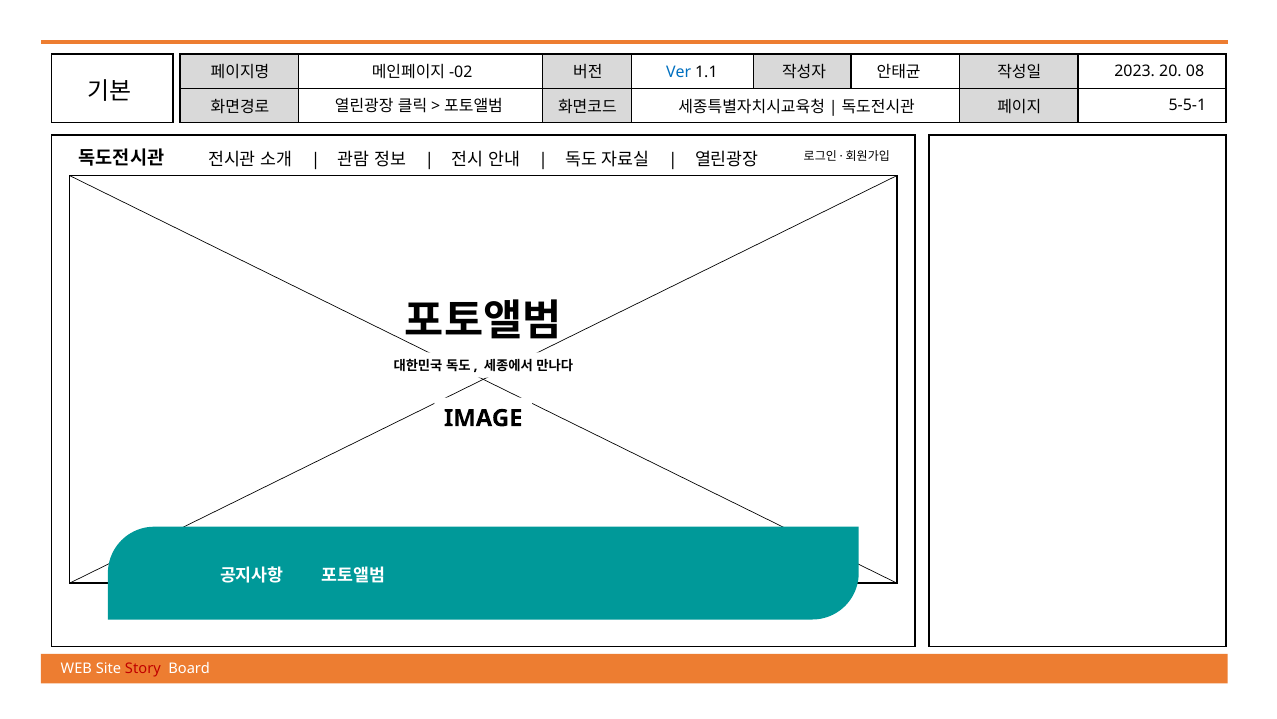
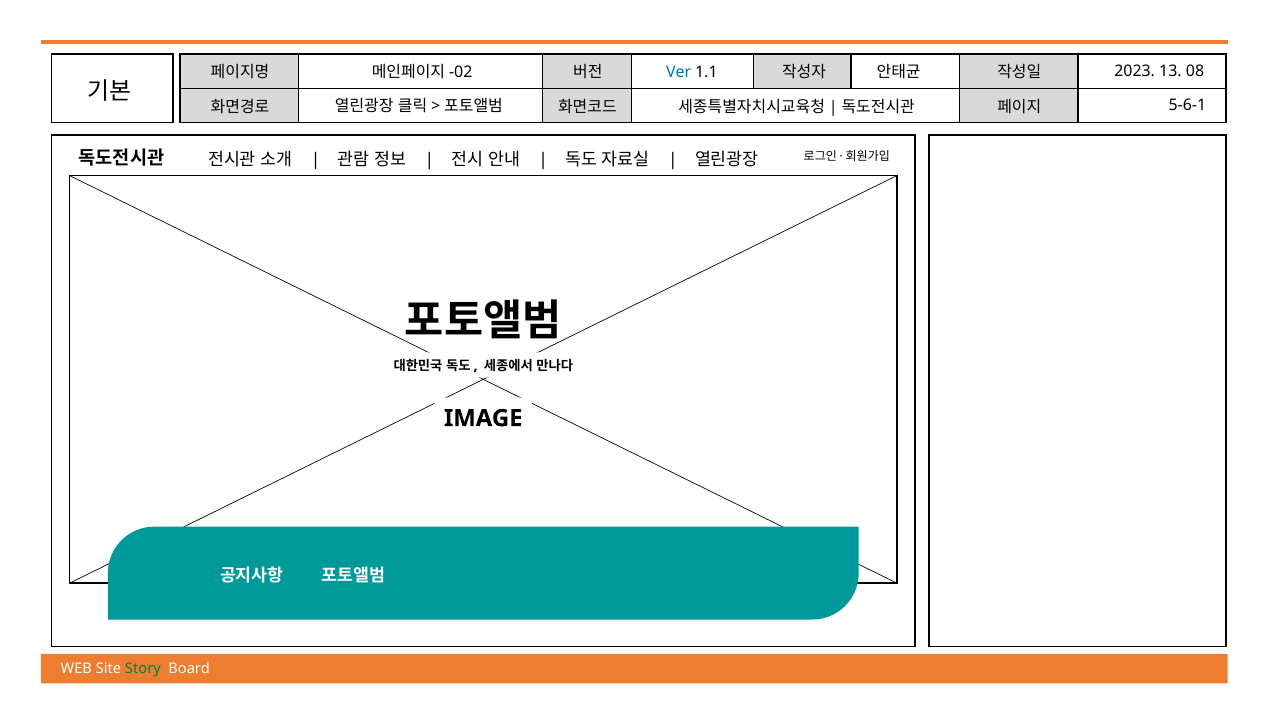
20: 20 -> 13 (1170, 71)
5-5-1: 5-5-1 -> 5-6-1 (1187, 105)
Story colour: red -> green (143, 668)
